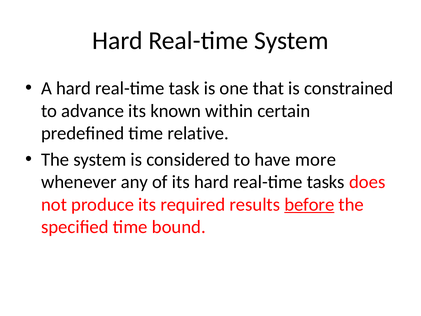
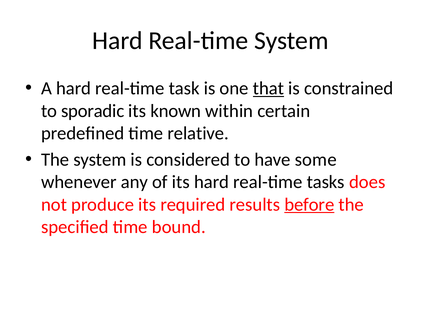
that underline: none -> present (268, 88)
advance: advance -> sporadic (93, 111)
more: more -> some (316, 159)
